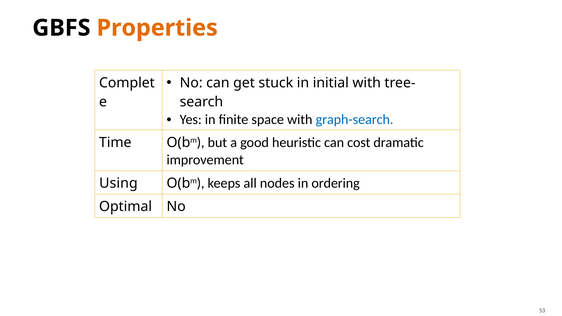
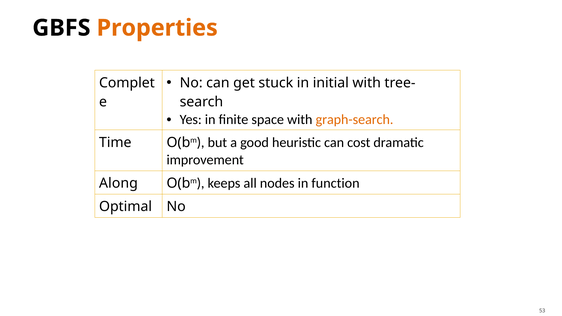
graph-search colour: blue -> orange (355, 119)
Using: Using -> Along (118, 183)
ordering: ordering -> function (336, 183)
